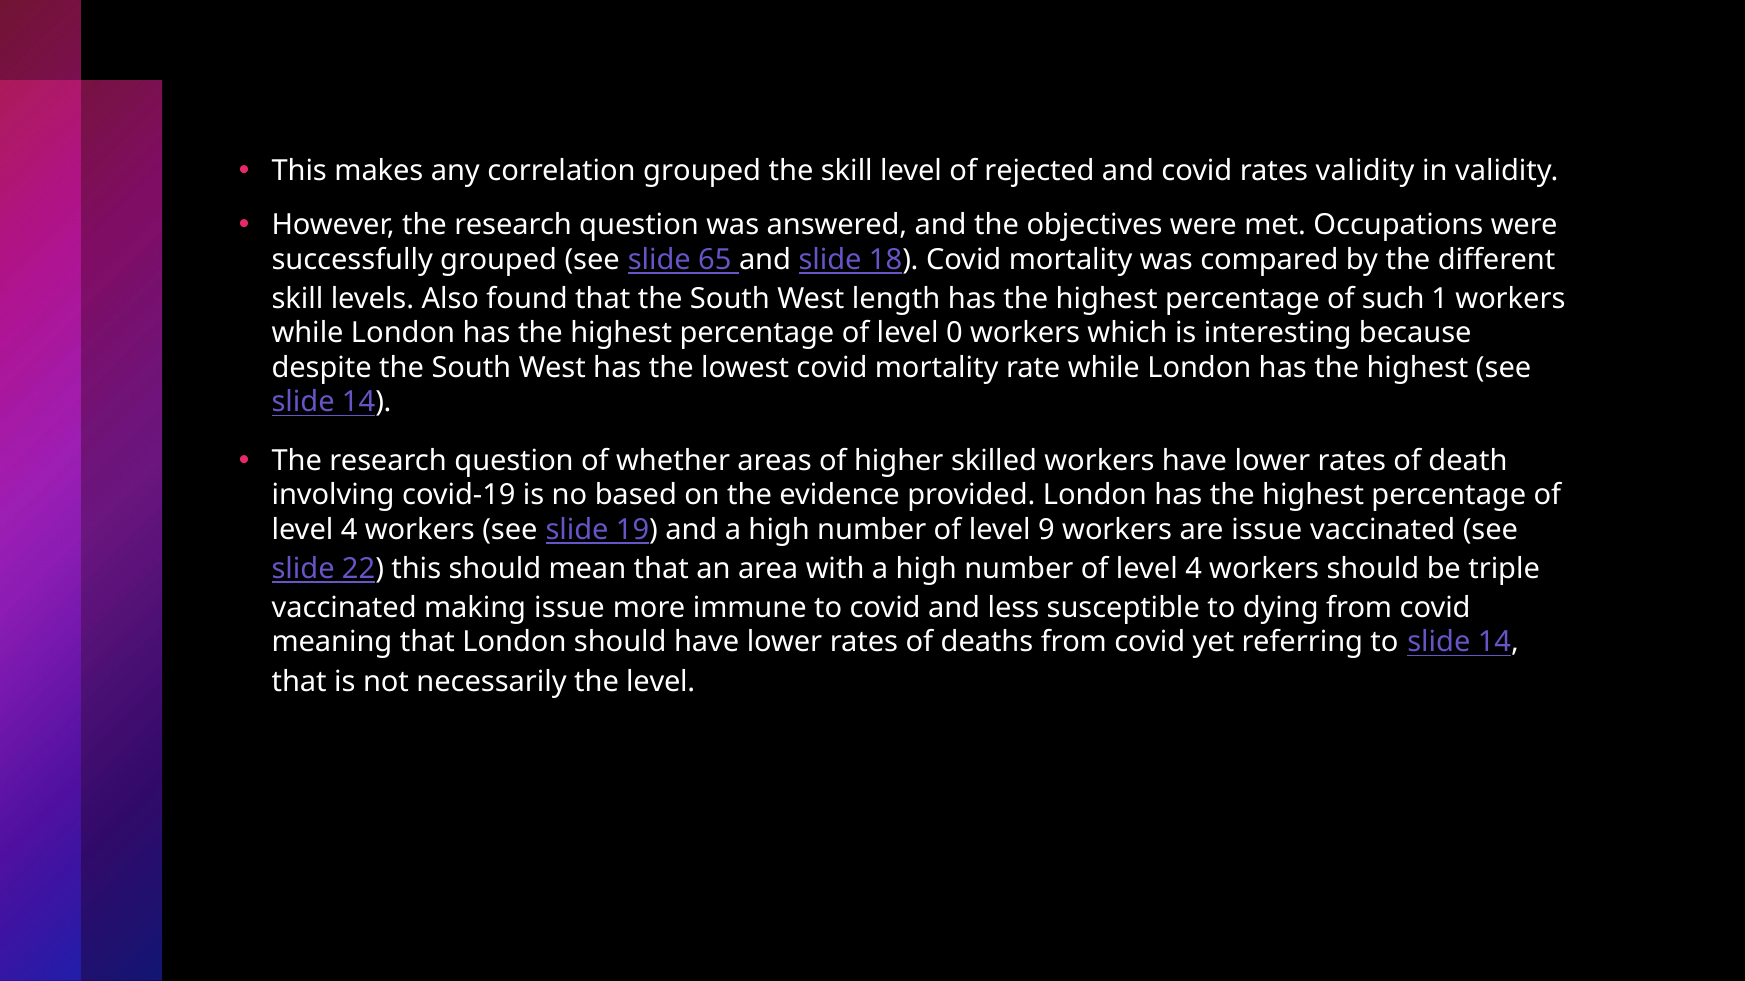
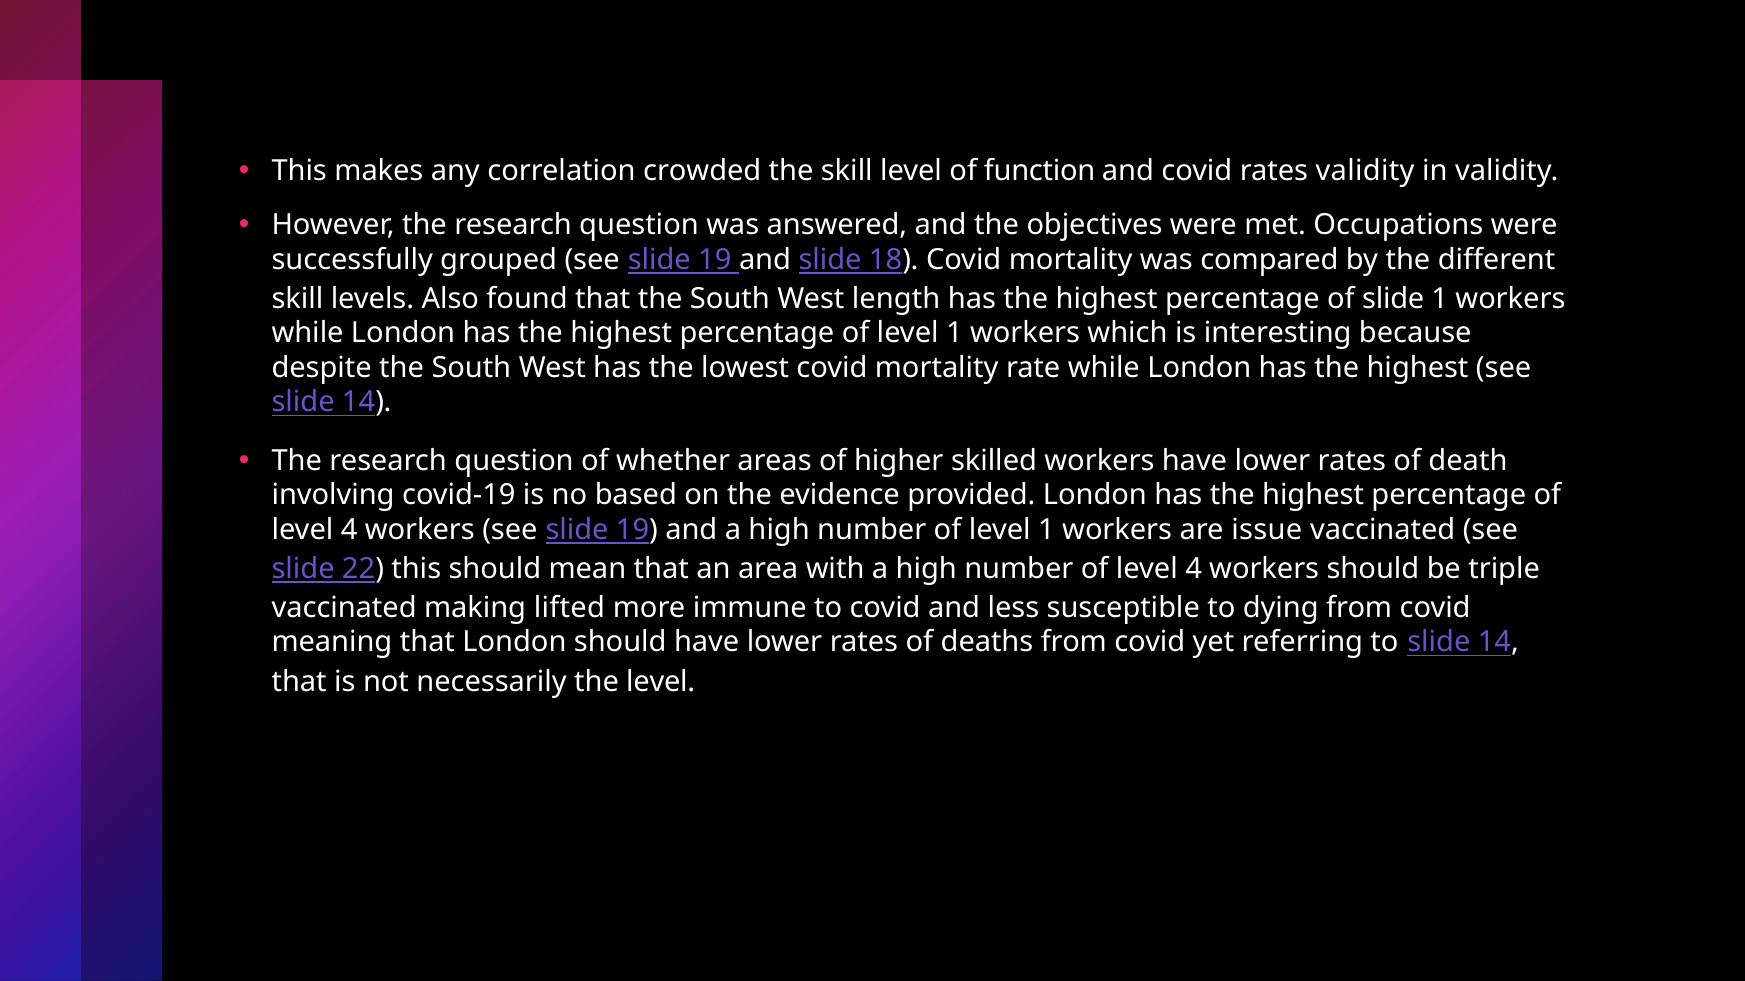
correlation grouped: grouped -> crowded (702, 171)
rejected: rejected -> function (1040, 171)
grouped see slide 65: 65 -> 19 (715, 260)
of such: such -> slide (1393, 299)
percentage of level 0: 0 -> 1 (954, 333)
number of level 9: 9 -> 1 (1046, 530)
making issue: issue -> lifted (569, 608)
